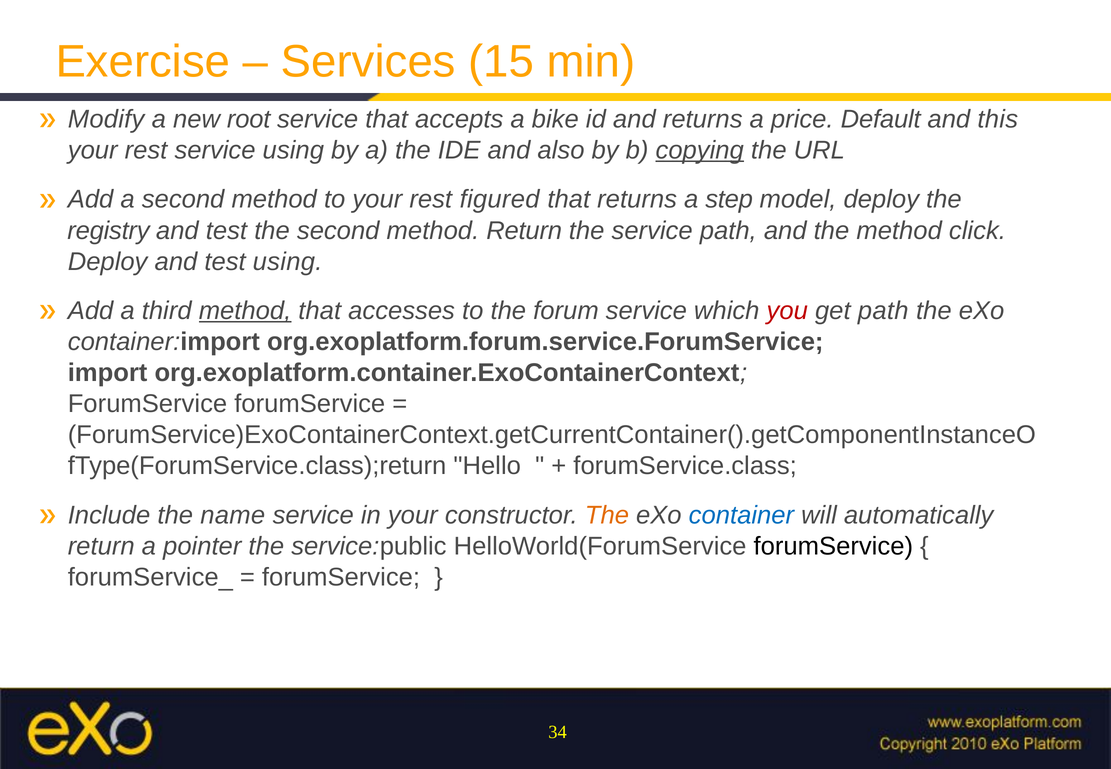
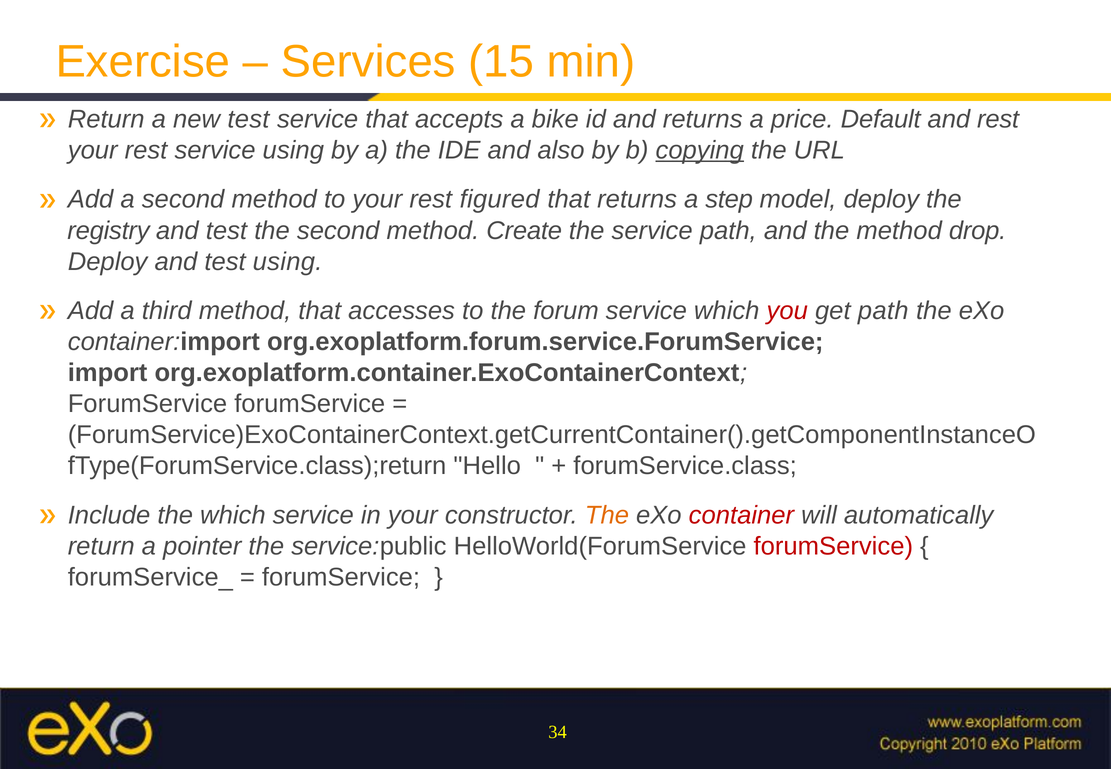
Modify: Modify -> Return (106, 119)
new root: root -> test (248, 119)
and this: this -> rest (998, 119)
method Return: Return -> Create (524, 231)
click: click -> drop (978, 231)
method underline: present -> none (245, 311)
the name: name -> which (233, 515)
container colour: blue -> red (741, 515)
forumService colour: black -> red (833, 546)
